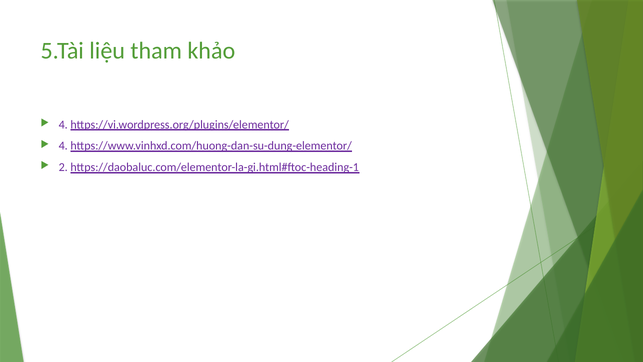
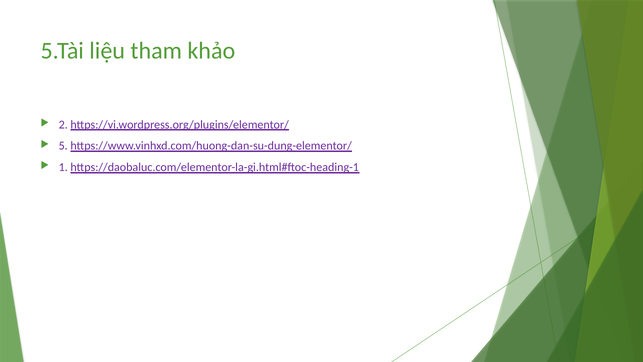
4: 4 -> 2 (63, 124)
4: 4 -> 5 (63, 146)
2: 2 -> 1 (63, 167)
